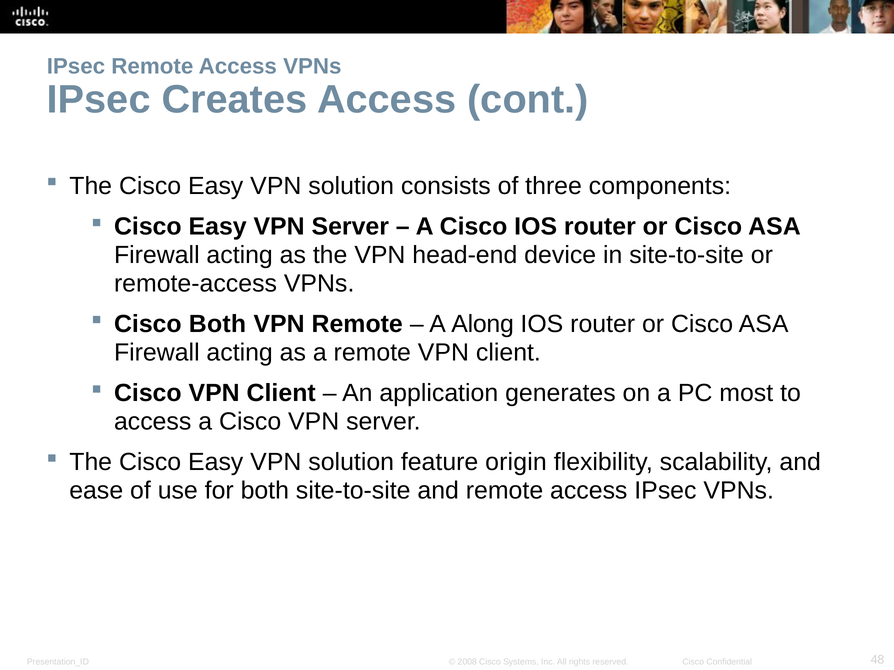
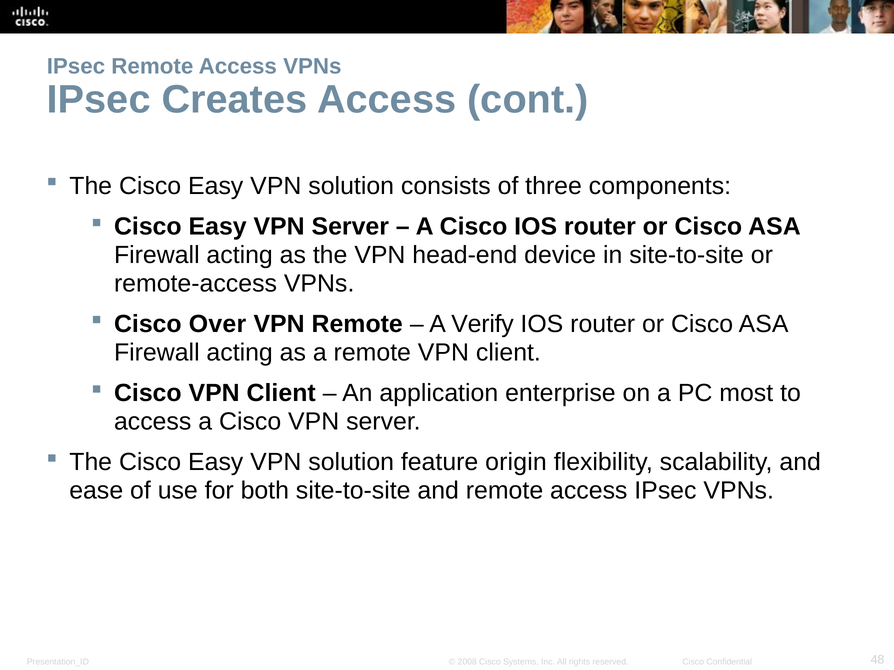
Cisco Both: Both -> Over (217, 324)
Along: Along -> Verify (483, 324)
generates: generates -> enterprise (560, 393)
